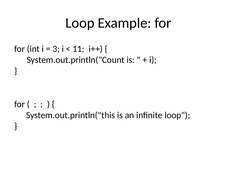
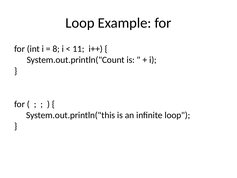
3: 3 -> 8 (56, 49)
